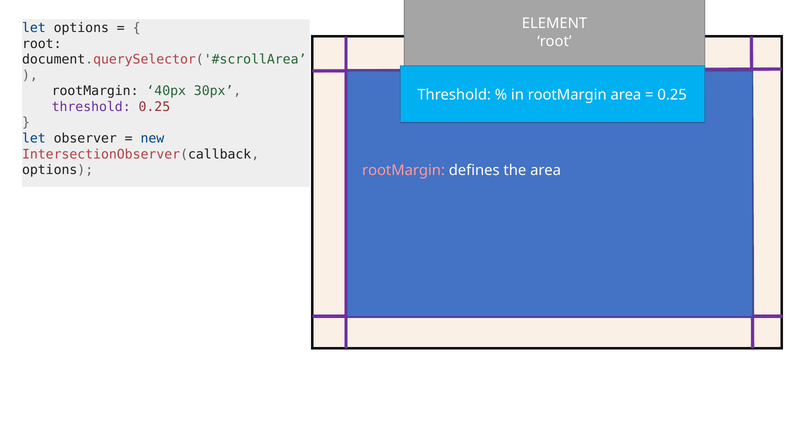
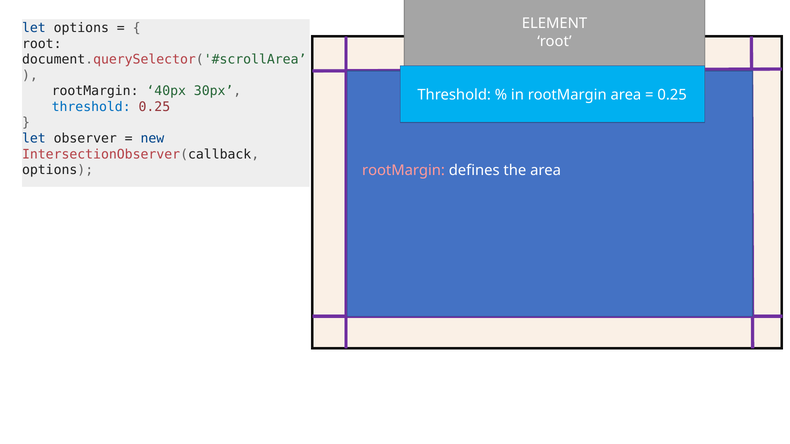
threshold colour: purple -> blue (91, 107)
